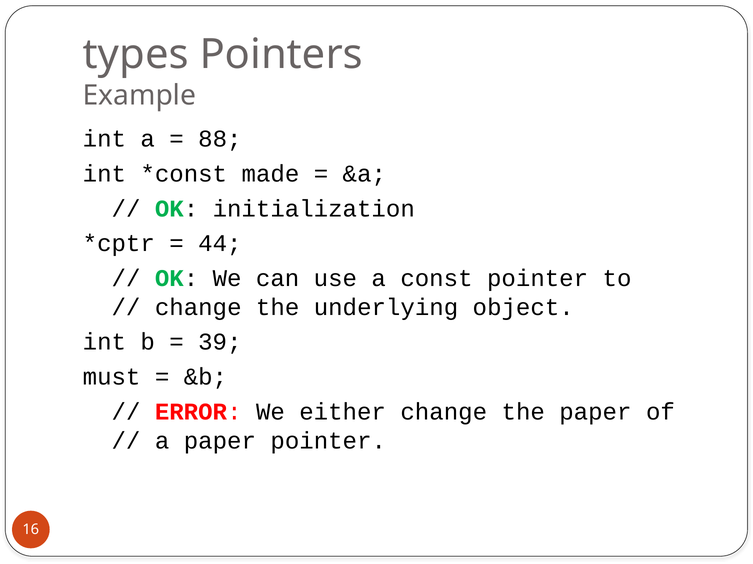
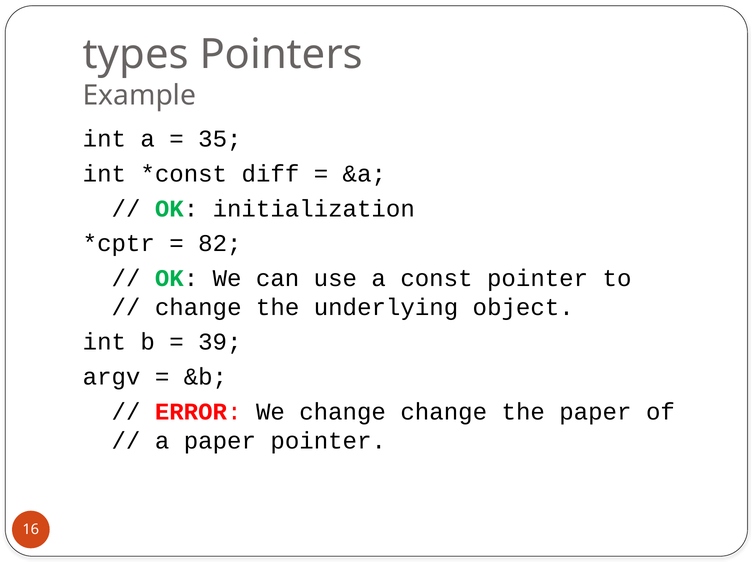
88: 88 -> 35 (220, 139)
made: made -> diff (270, 174)
44: 44 -> 82 (220, 244)
must: must -> argv (112, 377)
We either: either -> change (343, 412)
